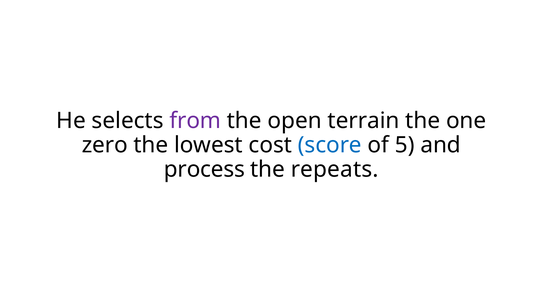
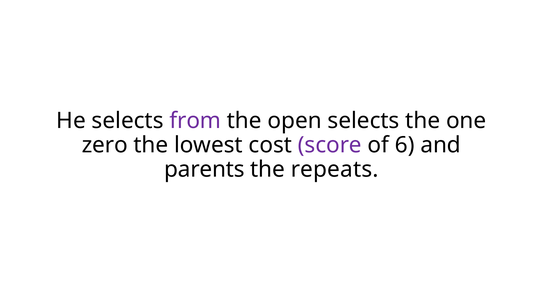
open terrain: terrain -> selects (364, 121)
score colour: blue -> purple (330, 145)
5: 5 -> 6 (405, 145)
process: process -> parents (204, 170)
